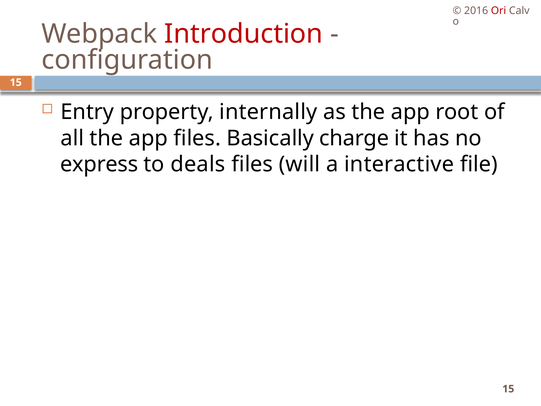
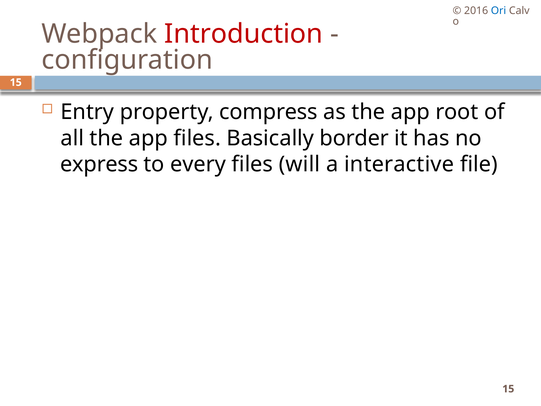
Ori colour: red -> blue (499, 11)
internally: internally -> compress (268, 112)
charge: charge -> border (354, 138)
deals: deals -> every (198, 164)
